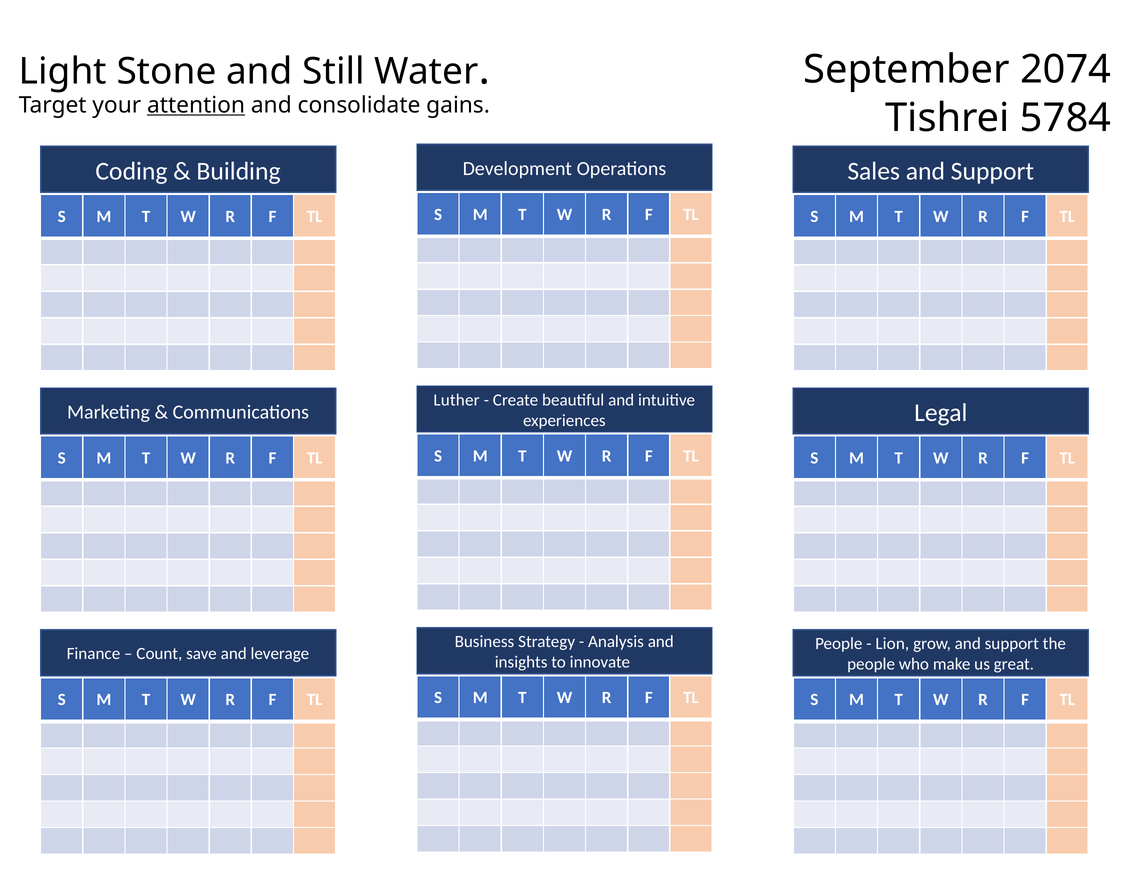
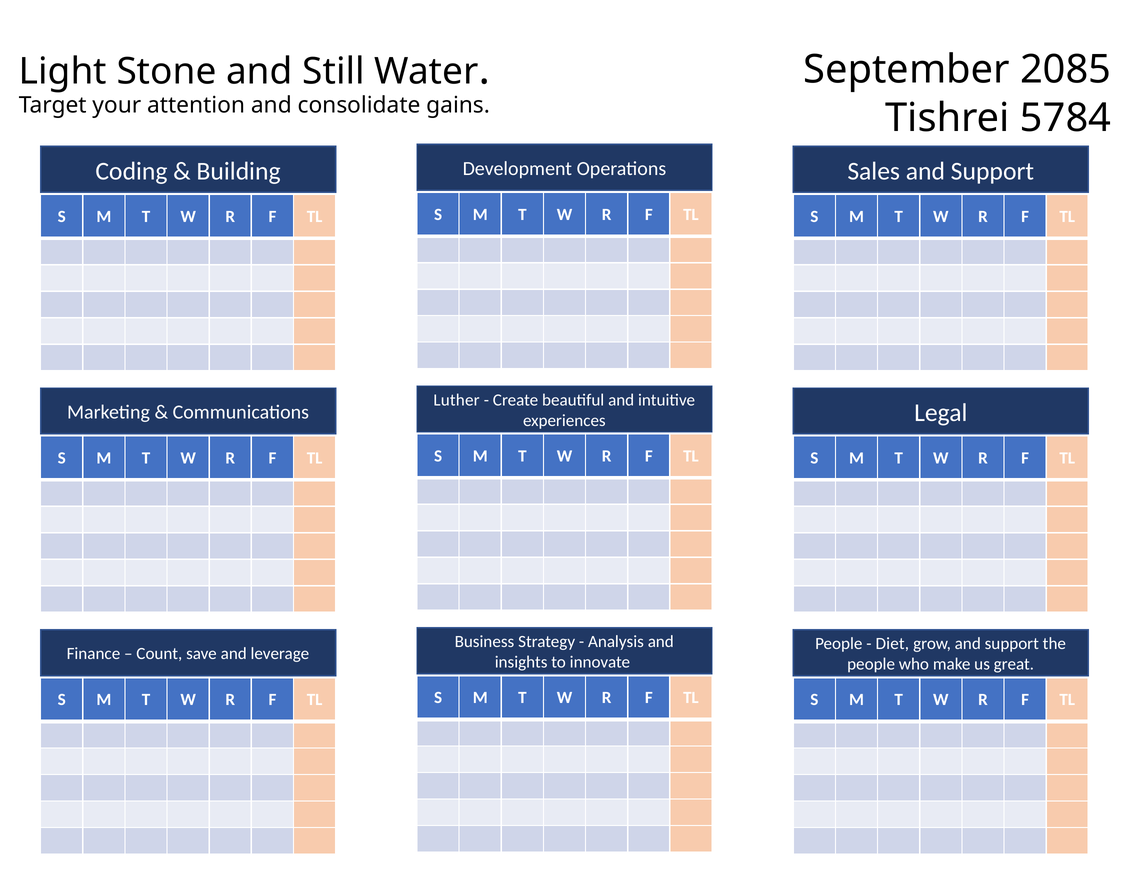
2074: 2074 -> 2085 (1066, 69)
attention underline: present -> none (196, 105)
Lion: Lion -> Diet (892, 644)
